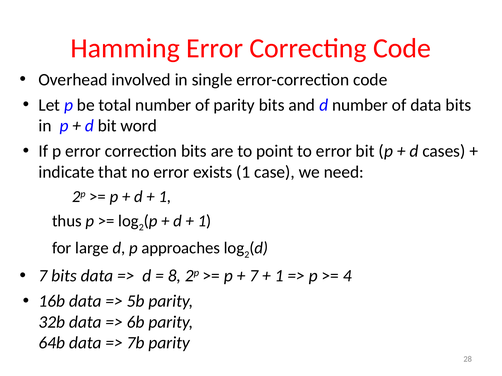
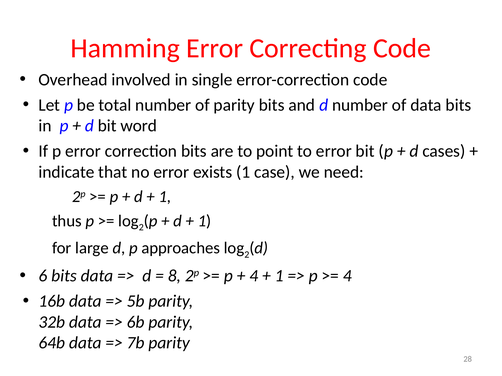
7: 7 -> 6 (43, 276)
7: 7 -> 4 (254, 276)
